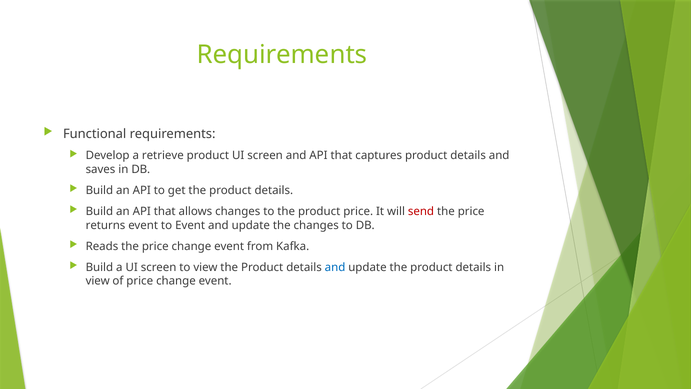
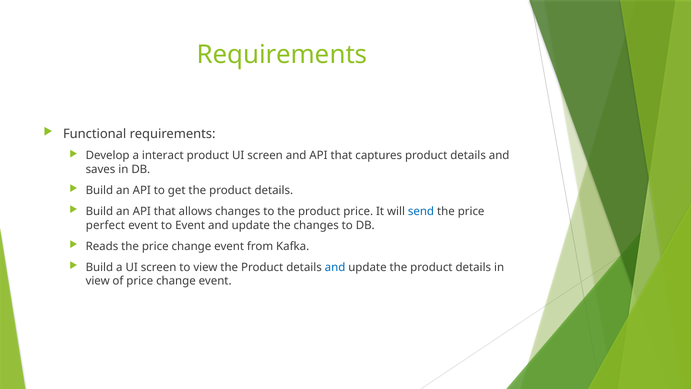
retrieve: retrieve -> interact (163, 155)
send colour: red -> blue (421, 211)
returns: returns -> perfect (105, 225)
